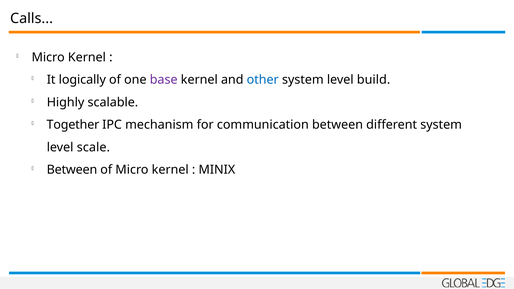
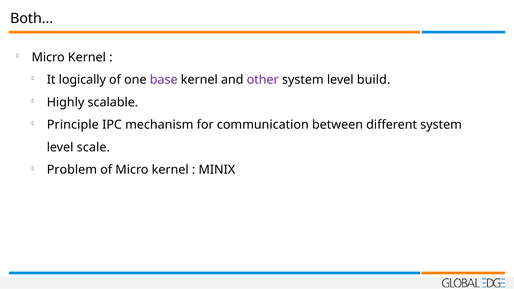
Calls: Calls -> Both (32, 19)
other colour: blue -> purple (263, 80)
Together: Together -> Principle (73, 125)
Between: Between -> Problem (72, 170)
